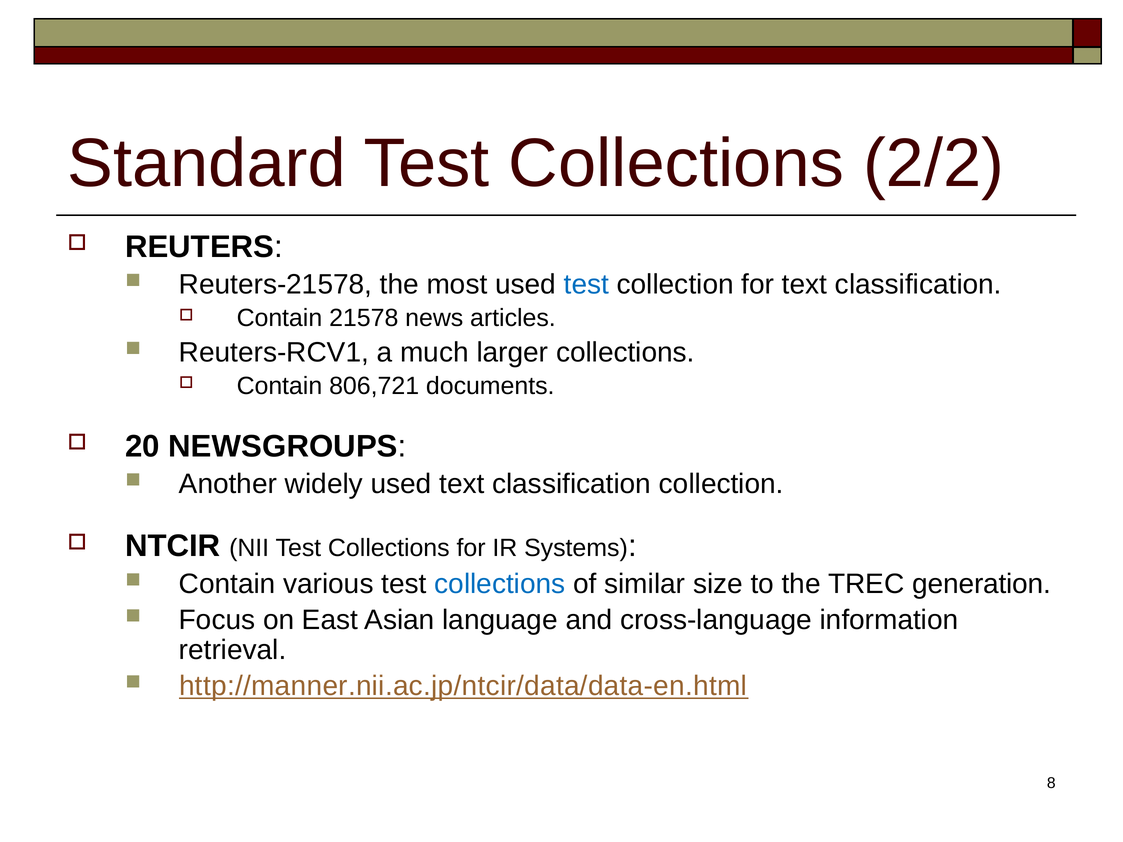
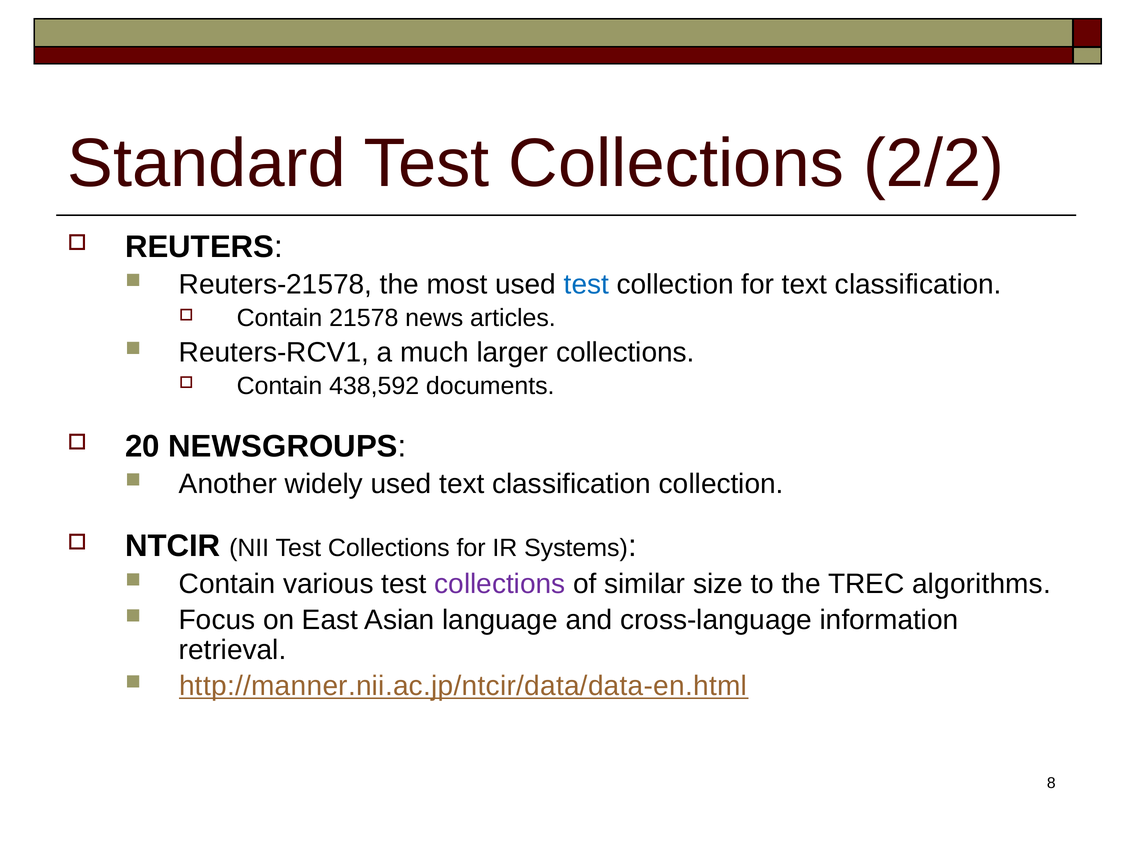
806,721: 806,721 -> 438,592 (374, 386)
collections colour: blue -> purple (500, 584)
generation: generation -> algorithms (982, 584)
